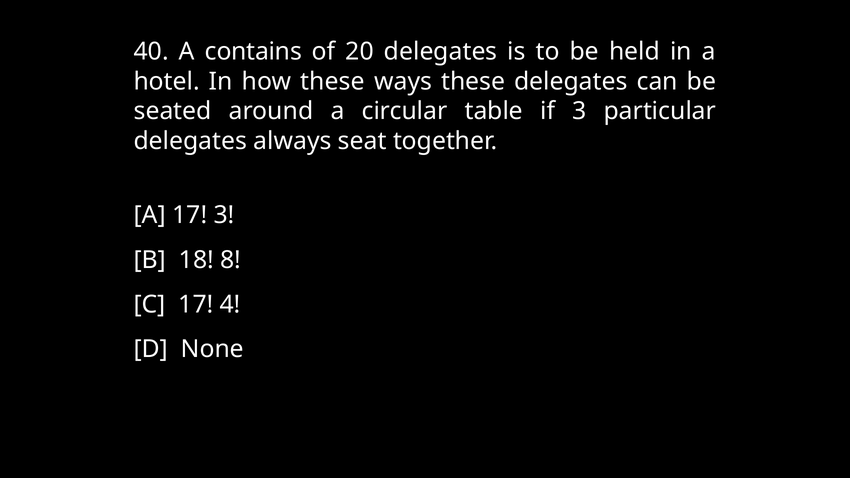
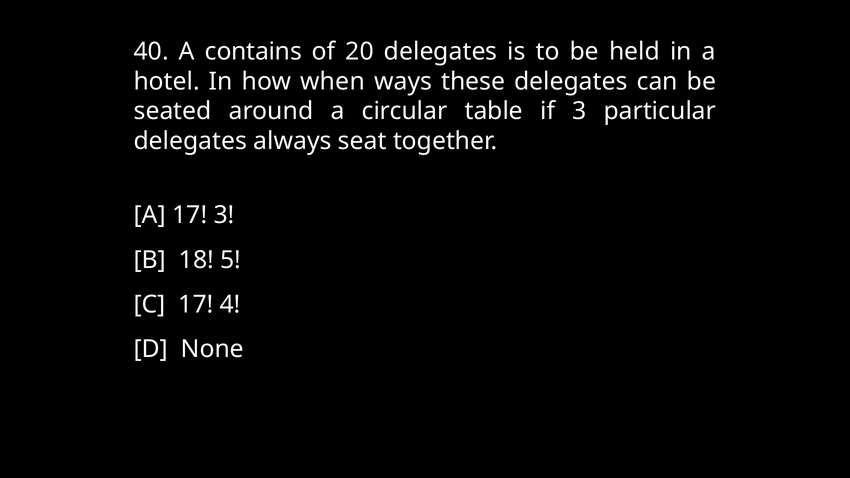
how these: these -> when (333, 81)
8: 8 -> 5 (231, 260)
